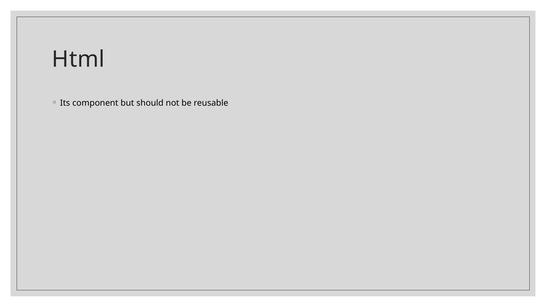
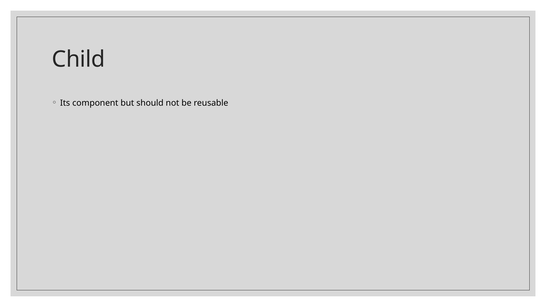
Html: Html -> Child (79, 59)
